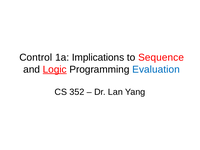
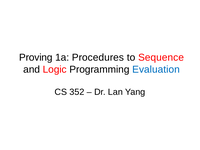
Control: Control -> Proving (36, 57)
Implications: Implications -> Procedures (98, 57)
Logic underline: present -> none (55, 69)
